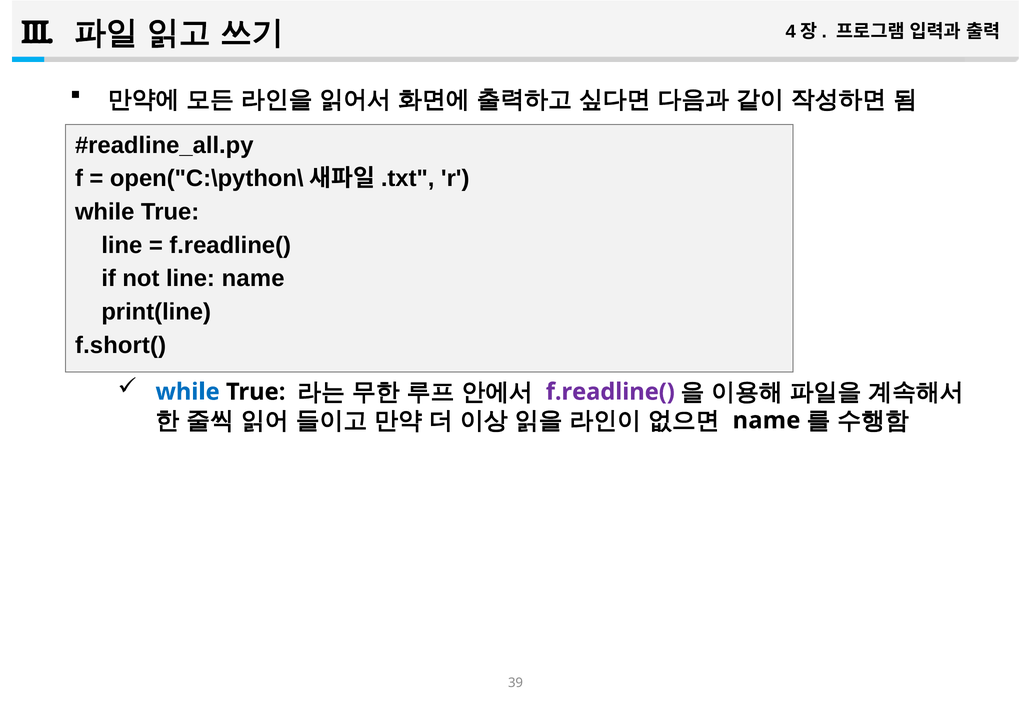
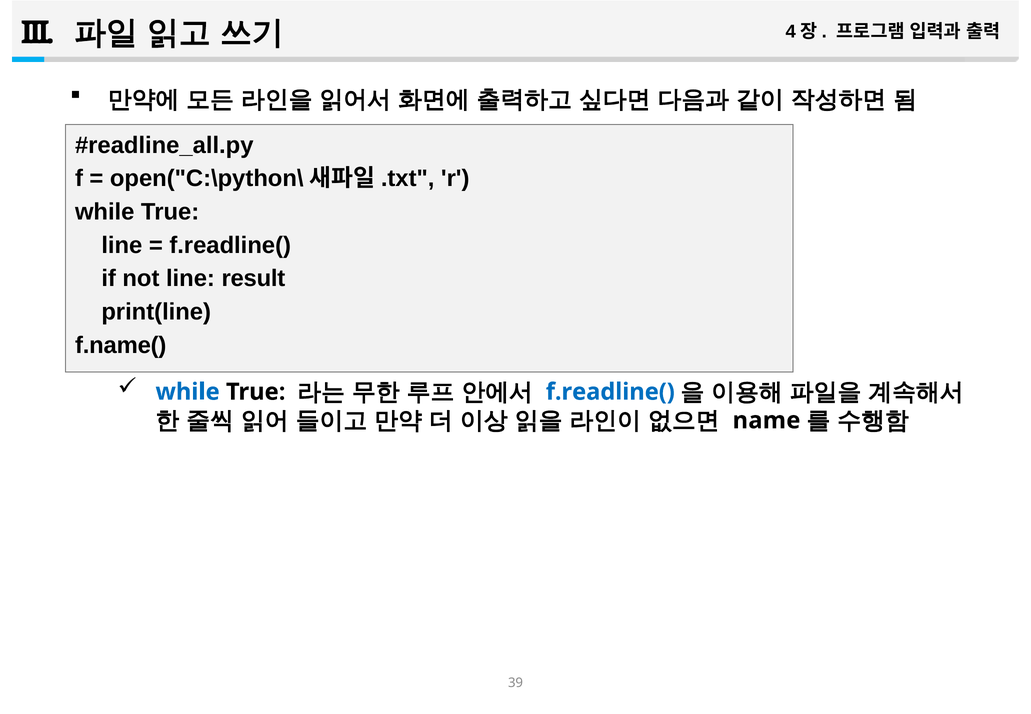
line name: name -> result (253, 279)
f.short(: f.short( -> f.name( (121, 345)
f.readline( colour: purple -> blue (610, 392)
